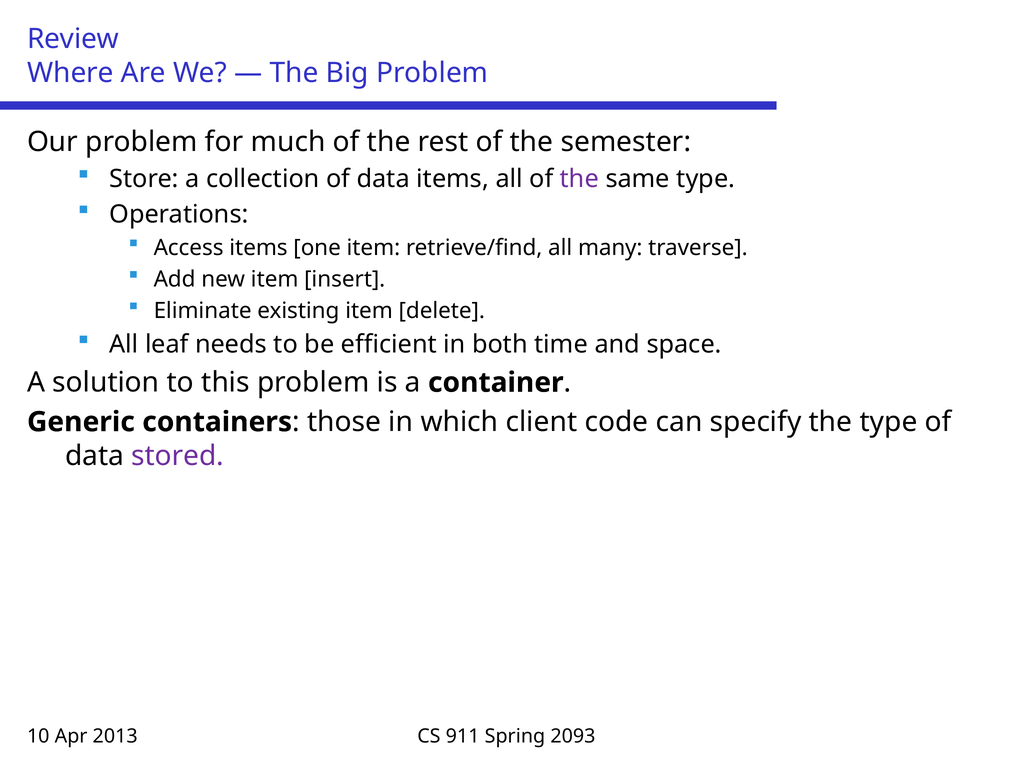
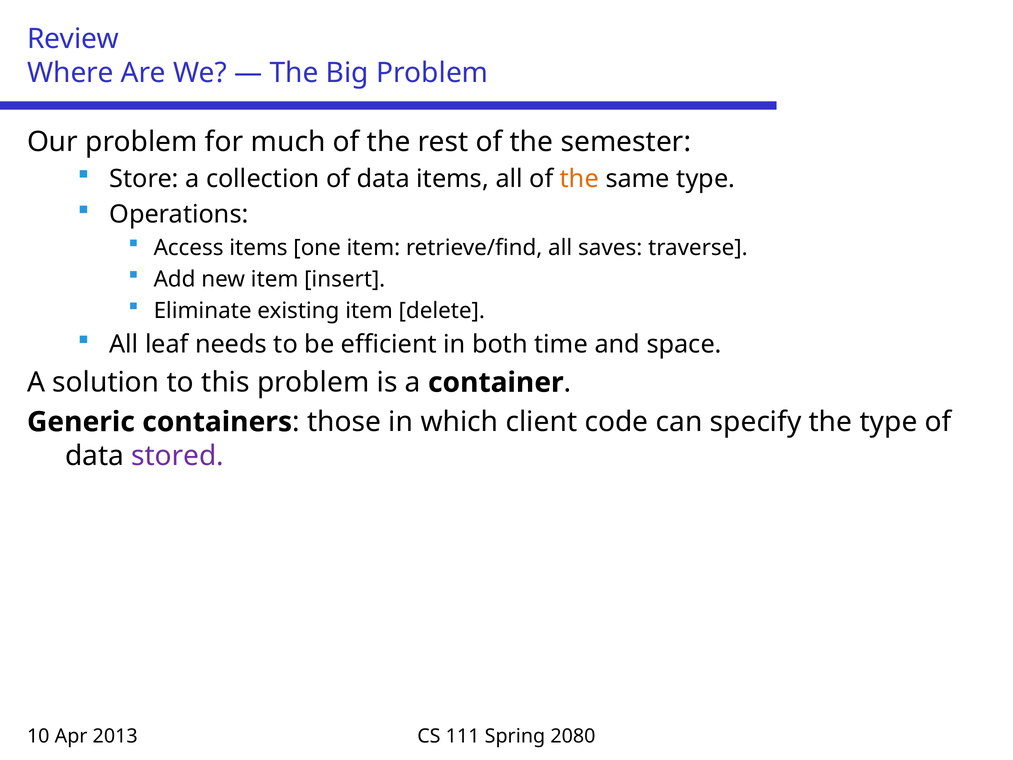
the colour: purple -> orange (579, 179)
many: many -> saves (610, 248)
911: 911 -> 111 (463, 736)
2093: 2093 -> 2080 (573, 736)
